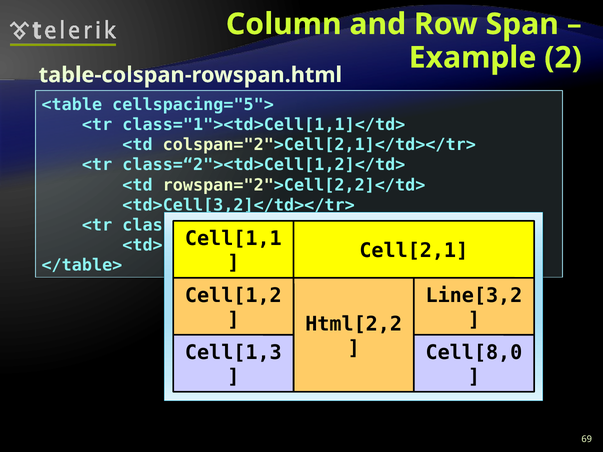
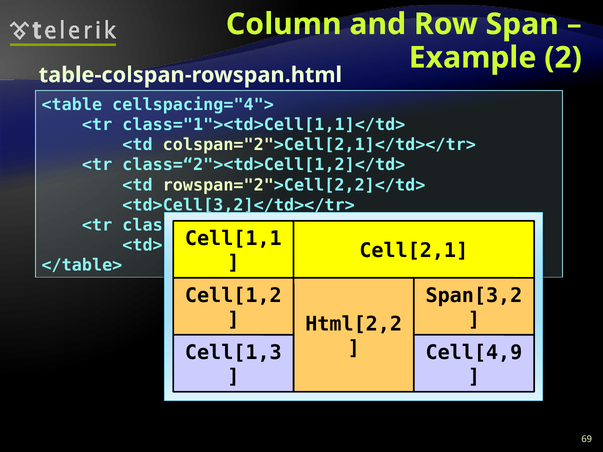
cellspacing="5">: cellspacing="5"> -> cellspacing="4"> (193, 105)
Line[3,2: Line[3,2 -> Span[3,2 (474, 296)
Cell[8,0: Cell[8,0 -> Cell[4,9 (474, 353)
